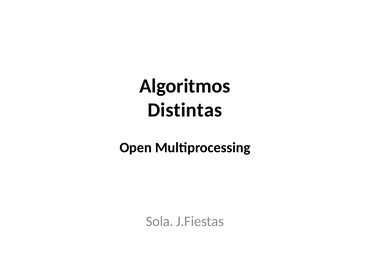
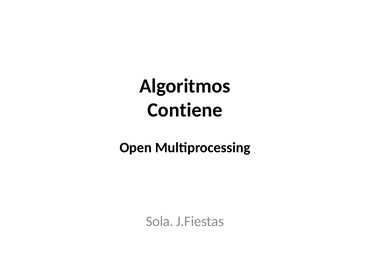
Distintas: Distintas -> Contiene (185, 110)
